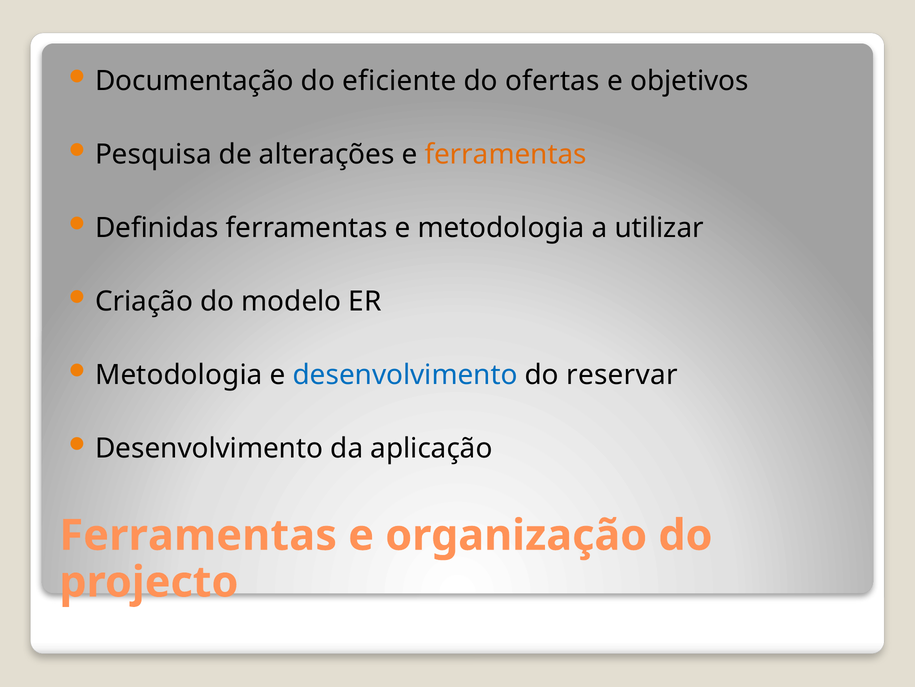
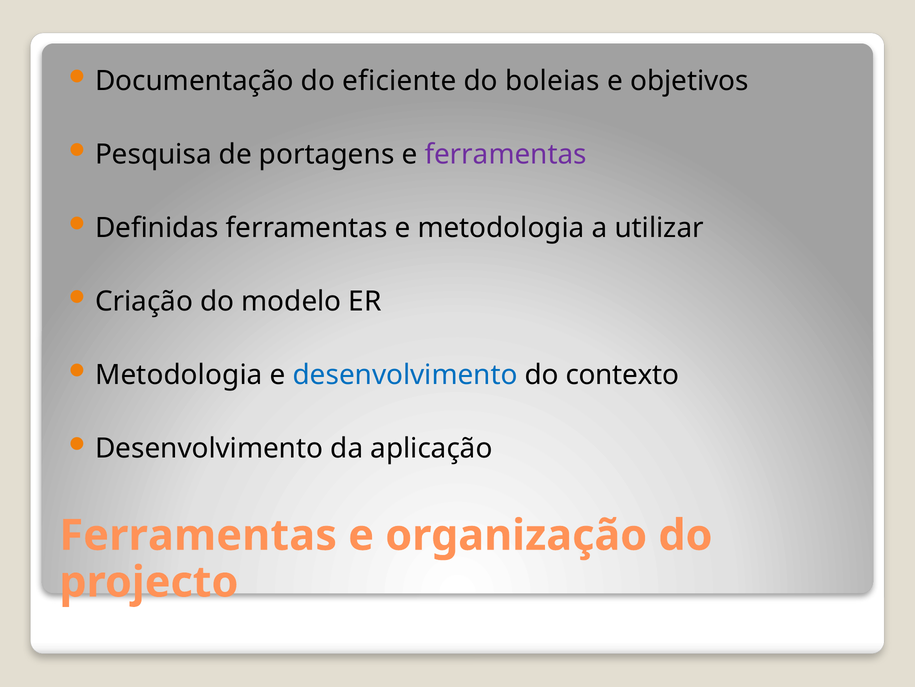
ofertas: ofertas -> boleias (552, 81)
alterações: alterações -> portagens (327, 154)
ferramentas colour: orange -> purple (506, 154)
reservar: reservar -> contexto (622, 375)
